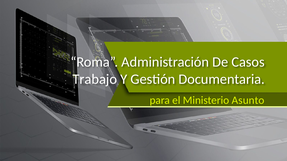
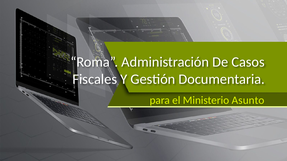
Trabajo: Trabajo -> Fiscales (95, 79)
